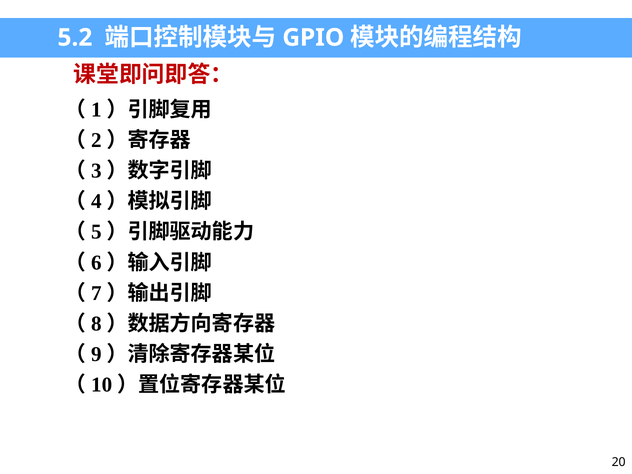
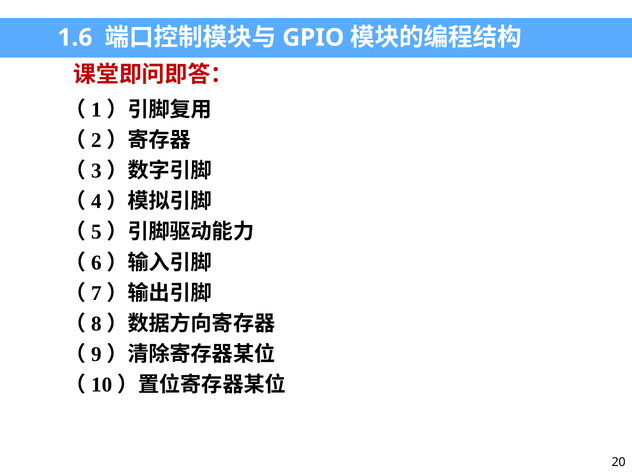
5.2: 5.2 -> 1.6 (75, 38)
